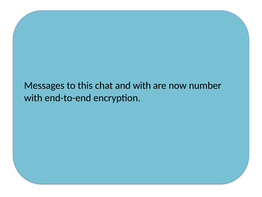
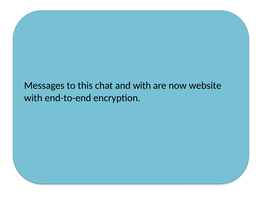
number: number -> website (205, 85)
